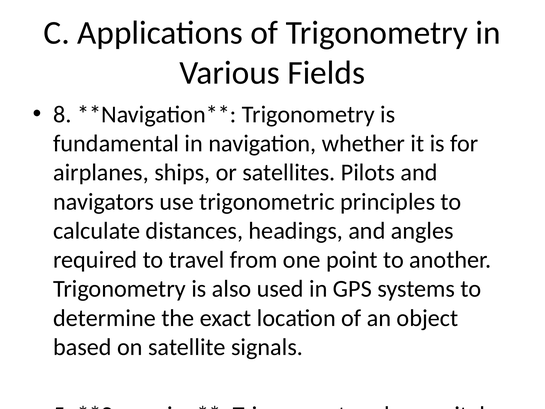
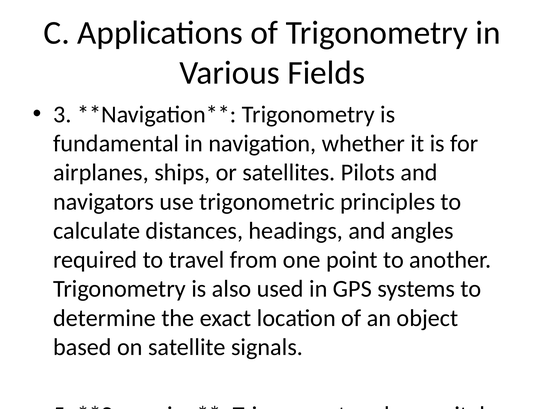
8: 8 -> 3 (62, 114)
